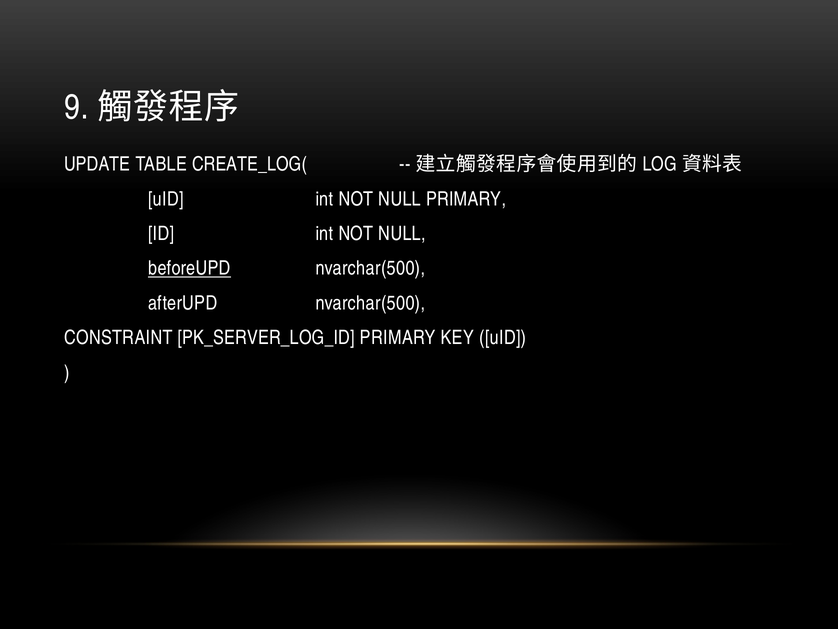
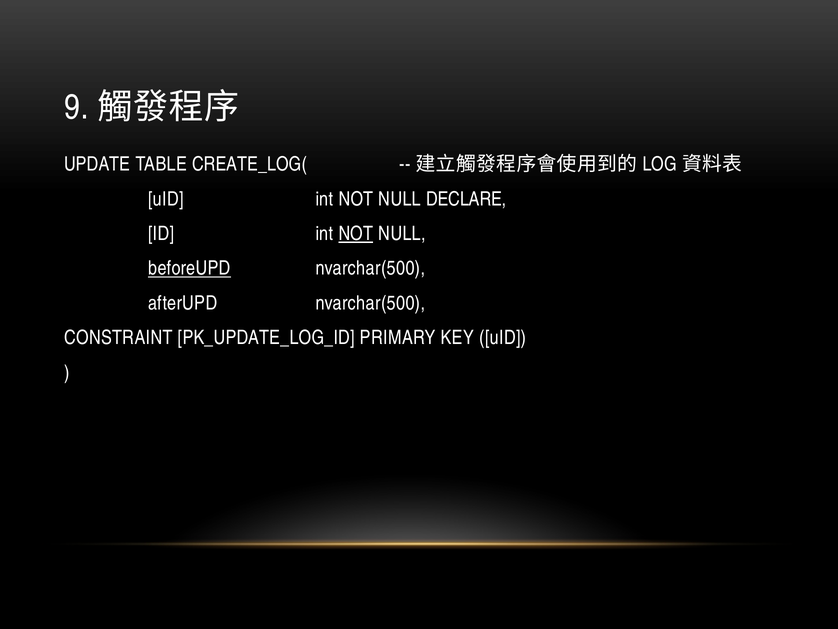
NULL PRIMARY: PRIMARY -> DECLARE (466, 199)
NOT underline: none -> present (356, 234)
PK_SERVER_LOG_ID: PK_SERVER_LOG_ID -> PK_UPDATE_LOG_ID (266, 338)
